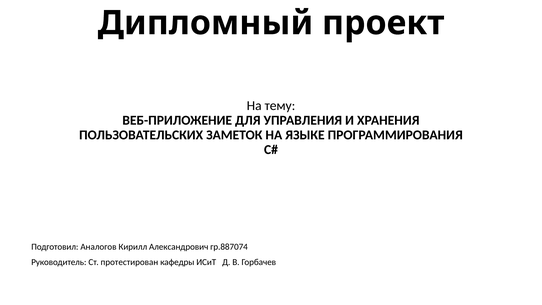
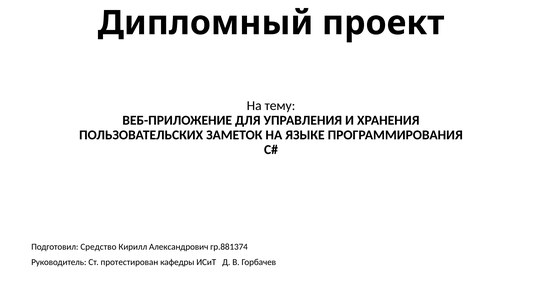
Аналогов: Аналогов -> Средство (98, 247)
гр.887074: гр.887074 -> гр.881374 (229, 247)
